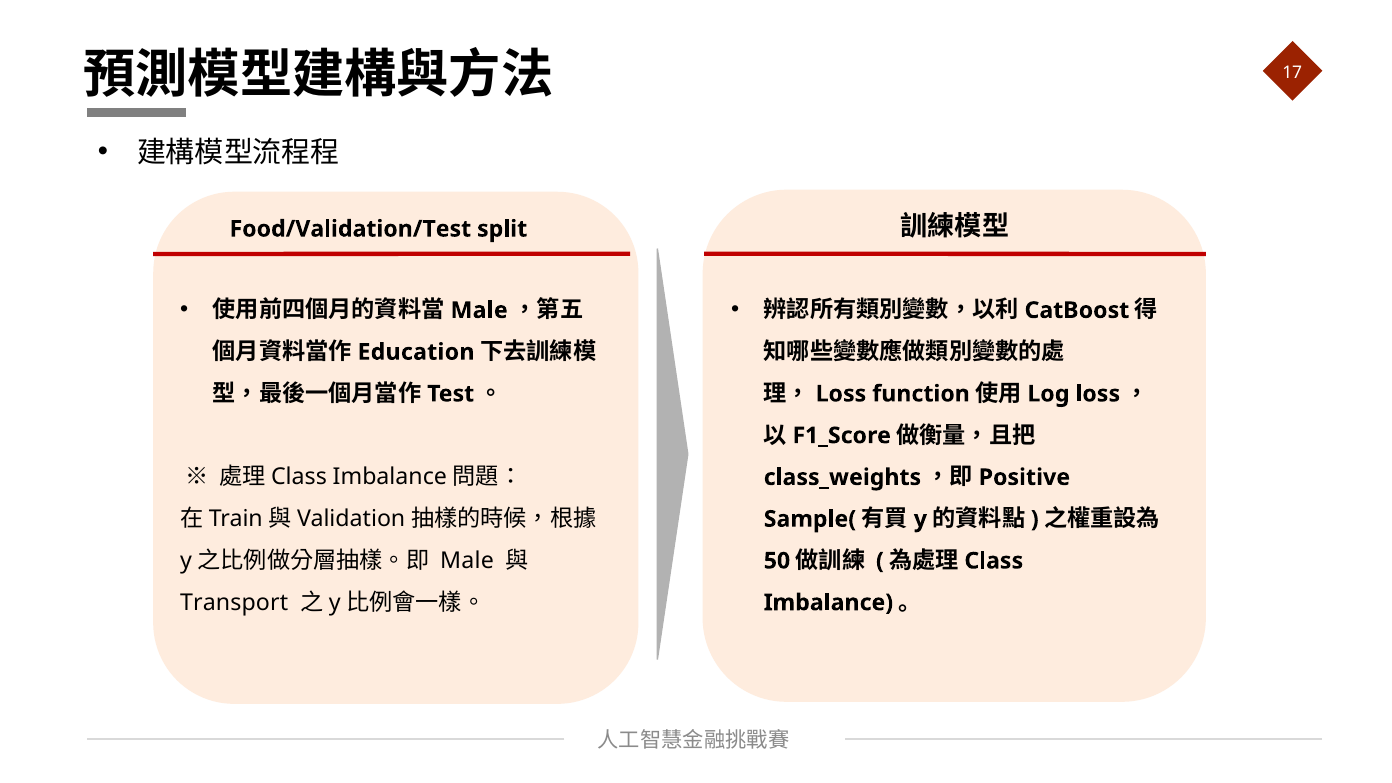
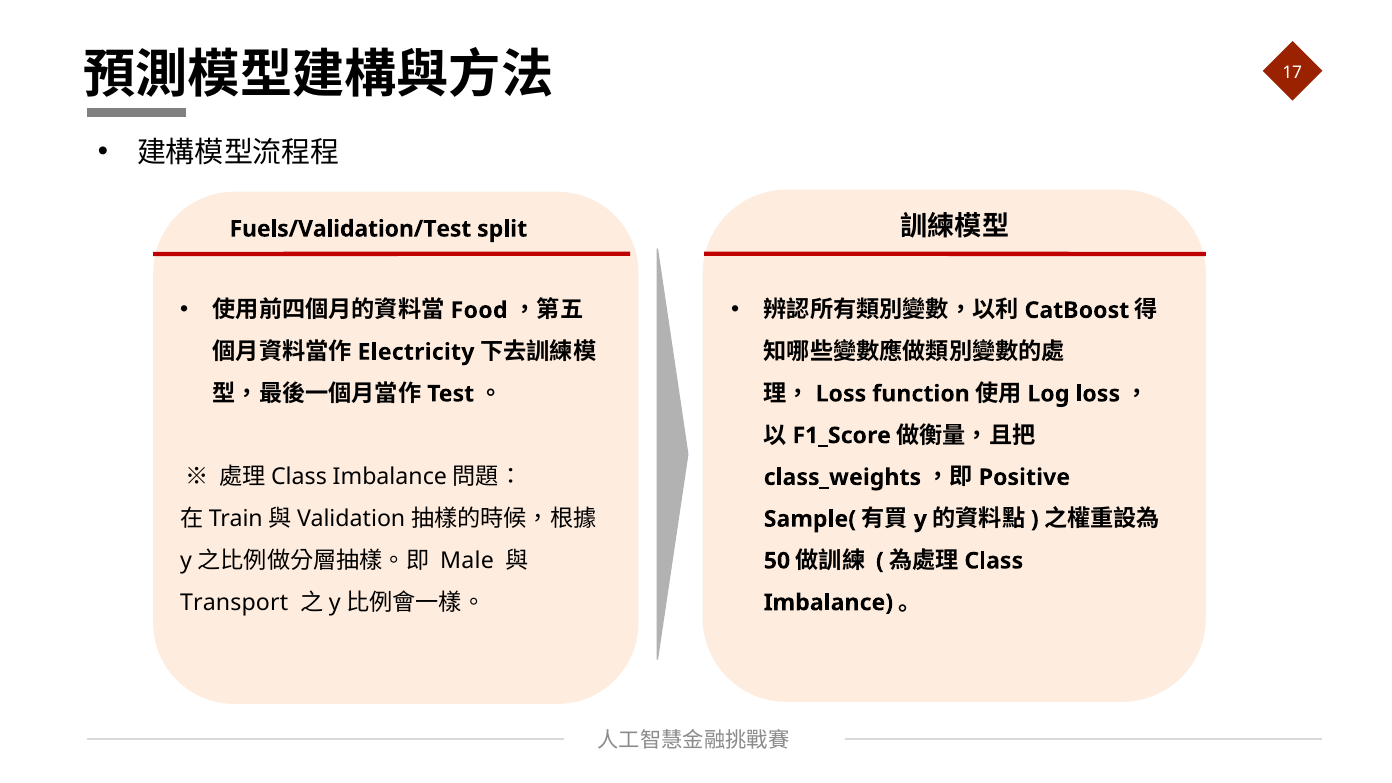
Food/Validation/Test: Food/Validation/Test -> Fuels/Validation/Test (350, 229)
Male: Male -> Food (479, 310)
Education: Education -> Electricity (416, 352)
